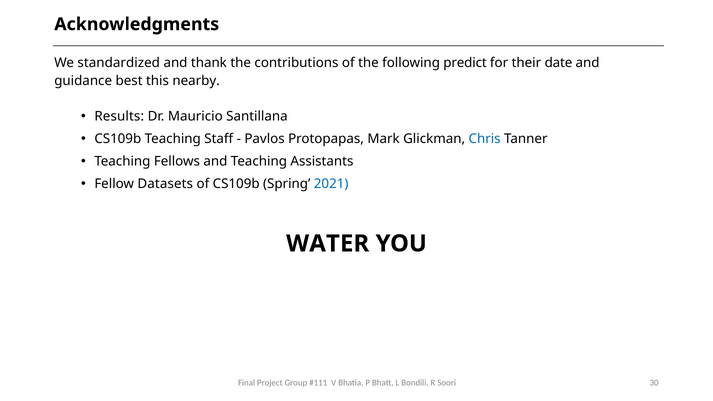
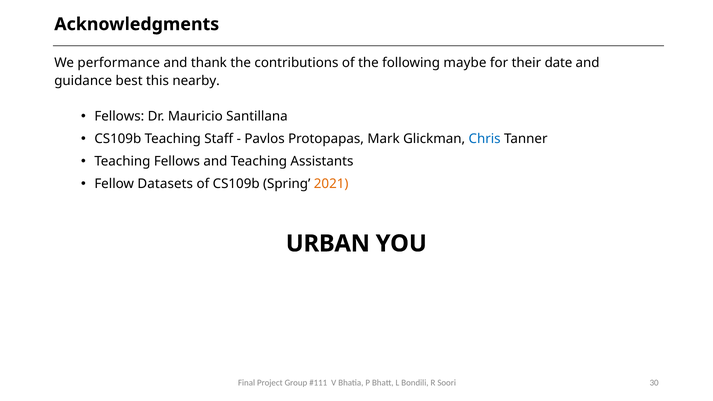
standardized: standardized -> performance (119, 63)
predict: predict -> maybe (465, 63)
Results: Results -> Fellows (119, 116)
2021 colour: blue -> orange (331, 184)
WATER: WATER -> URBAN (328, 244)
